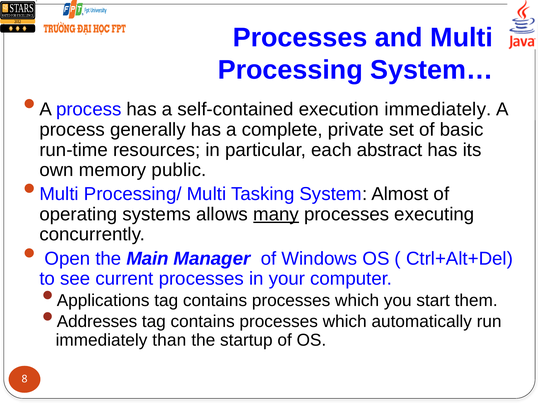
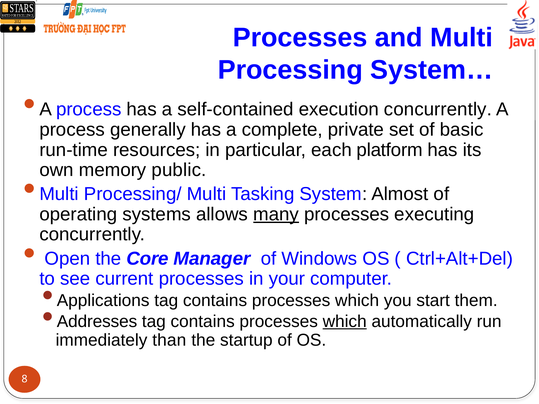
execution immediately: immediately -> concurrently (438, 110)
abstract: abstract -> platform (390, 150)
Main: Main -> Core (148, 259)
which underline: none -> present (345, 322)
